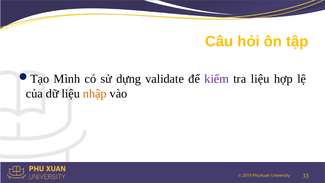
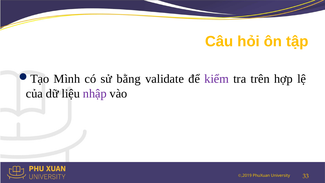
dựng: dựng -> bằng (129, 79)
tra liệu: liệu -> trên (260, 79)
nhập colour: orange -> purple (95, 94)
